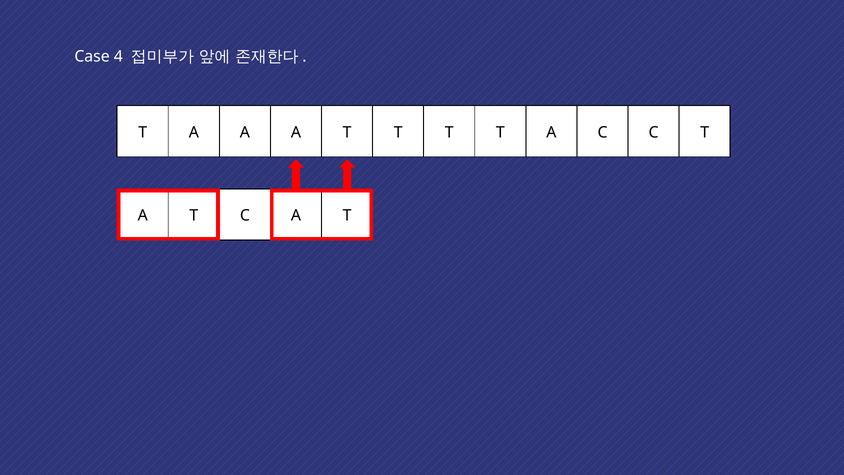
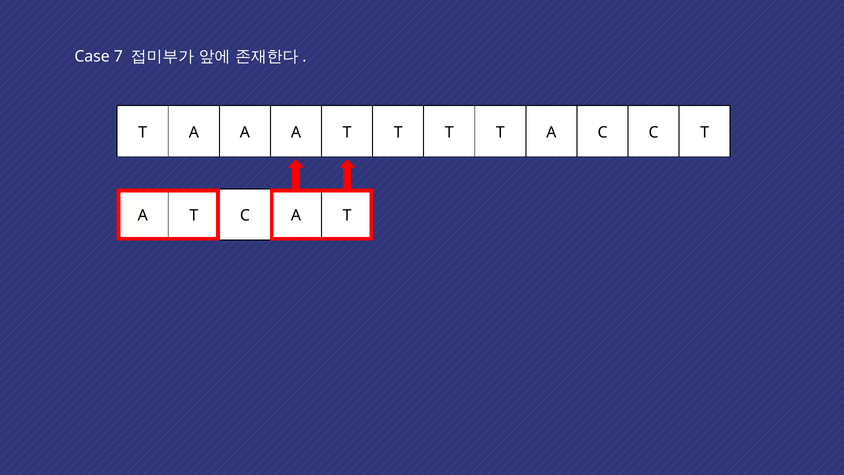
4: 4 -> 7 (118, 57)
